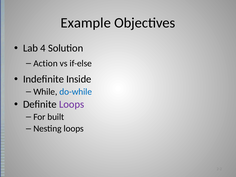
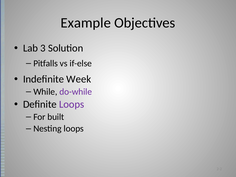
4: 4 -> 3 (43, 48)
Action: Action -> Pitfalls (46, 63)
Inside: Inside -> Week (79, 79)
do-while colour: blue -> purple (76, 92)
